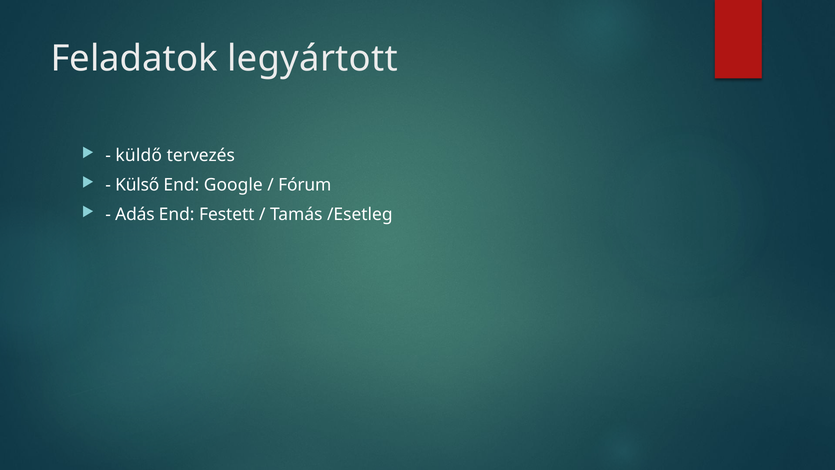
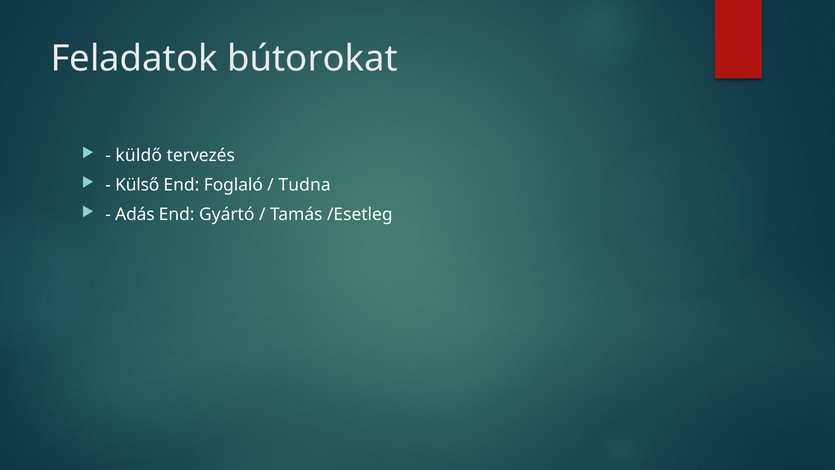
legyártott: legyártott -> bútorokat (313, 59)
Google: Google -> Foglaló (233, 185)
Fórum: Fórum -> Tudna (305, 185)
Festett: Festett -> Gyártó (227, 215)
